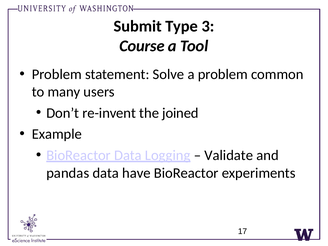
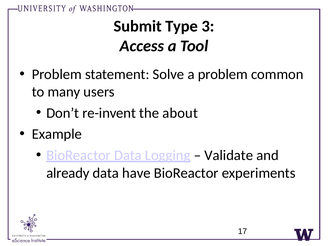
Course: Course -> Access (142, 46)
joined: joined -> about (180, 113)
pandas: pandas -> already (68, 173)
